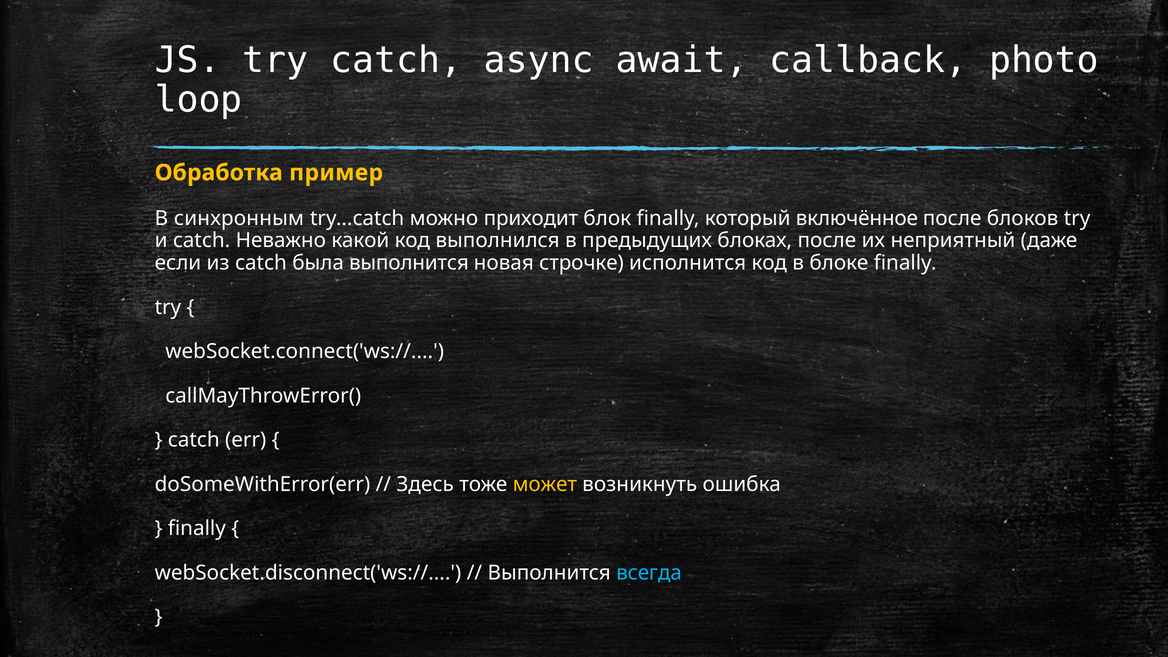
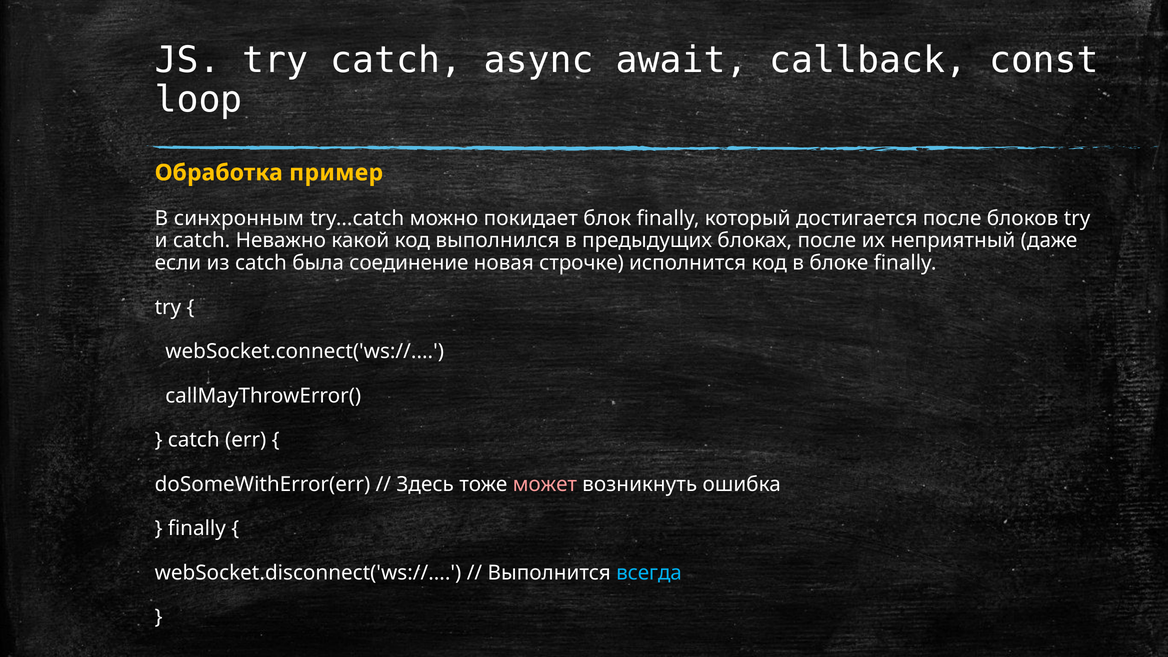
photo: photo -> const (1044, 60)
приходит: приходит -> покидает (531, 218)
включённое: включённое -> достигается (857, 218)
была выполнится: выполнится -> соединение (409, 263)
может colour: yellow -> pink (545, 484)
